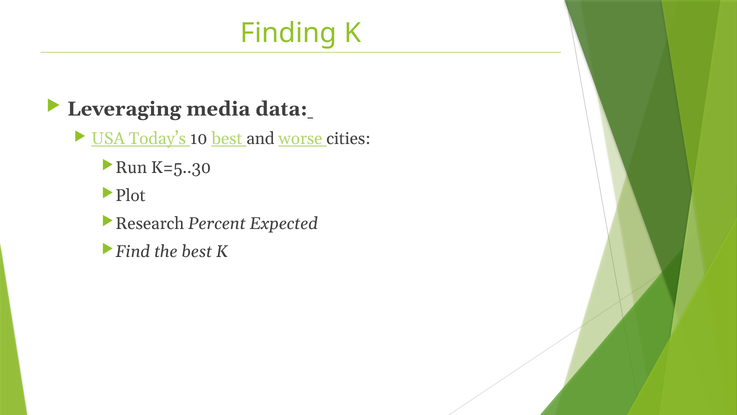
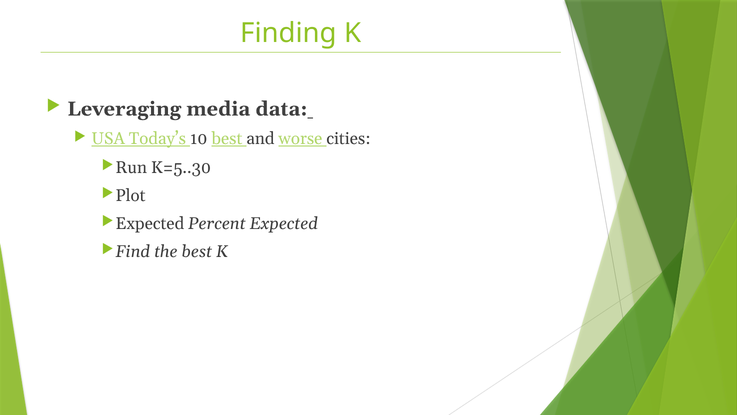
Research: Research -> Expected (150, 223)
